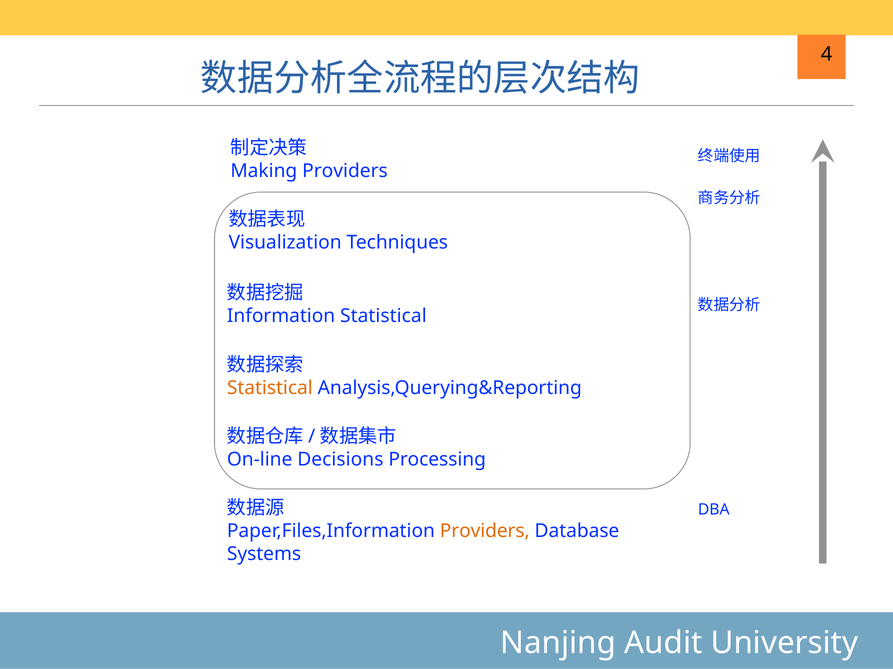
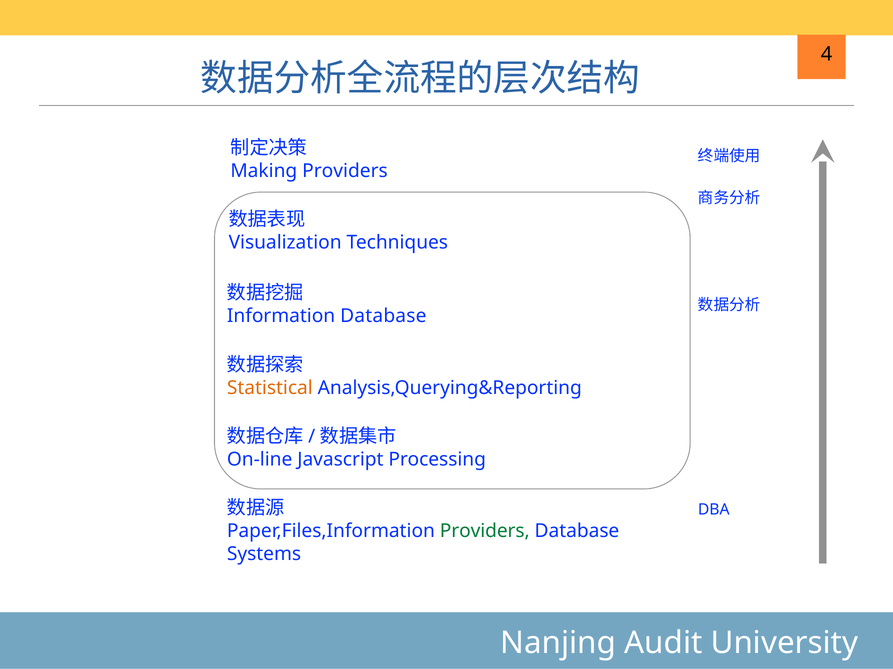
Information Statistical: Statistical -> Database (383, 316)
Decisions: Decisions -> Javascript (340, 460)
Providers colour: orange -> green (485, 532)
